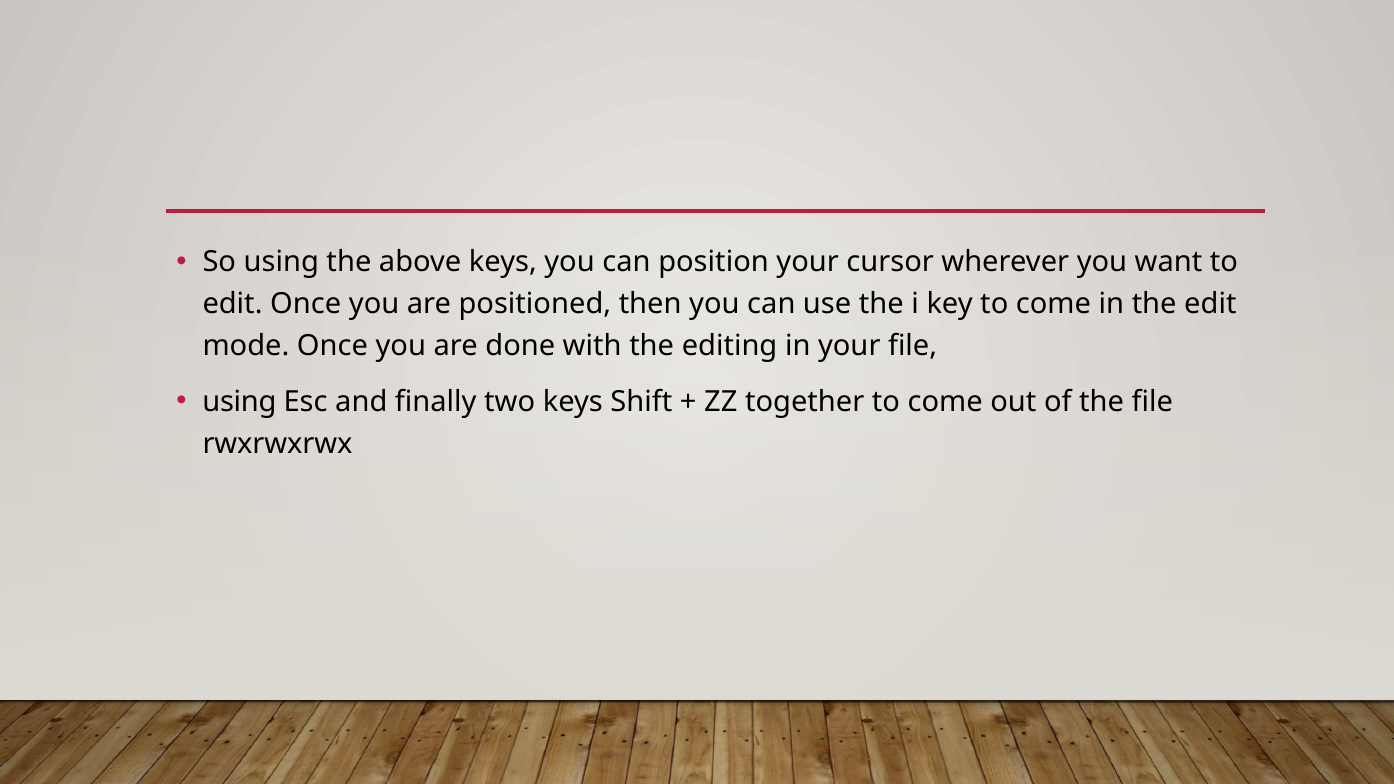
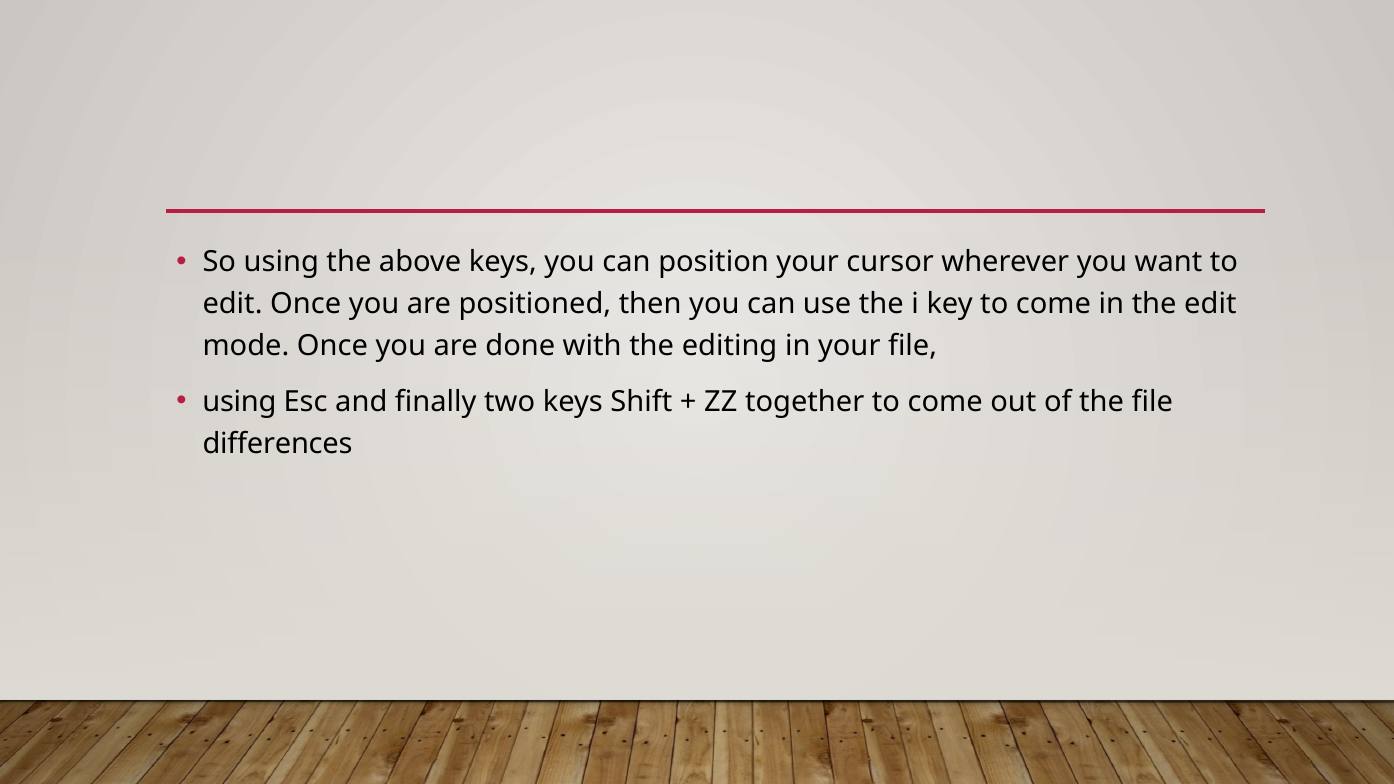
rwxrwxrwx: rwxrwxrwx -> differences (278, 444)
